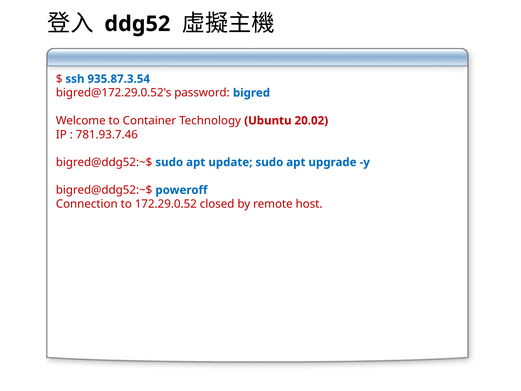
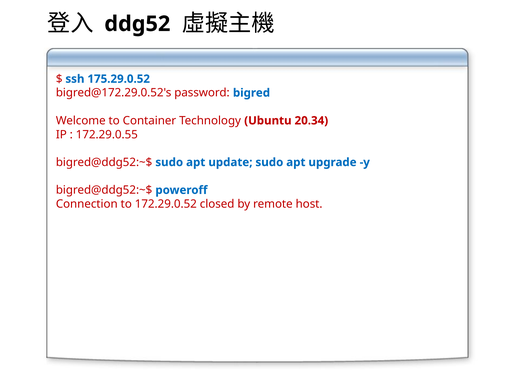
935.87.3.54: 935.87.3.54 -> 175.29.0.52 (119, 79)
20.02: 20.02 -> 20.34 (311, 121)
781.93.7.46: 781.93.7.46 -> 172.29.0.55 (107, 134)
